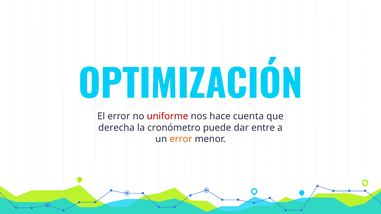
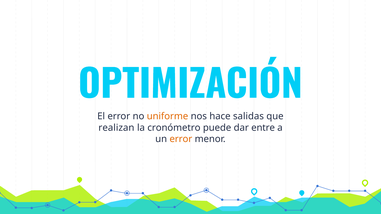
uniforme colour: red -> orange (168, 116)
cuenta: cuenta -> salidas (248, 116)
derecha: derecha -> realizan (116, 128)
